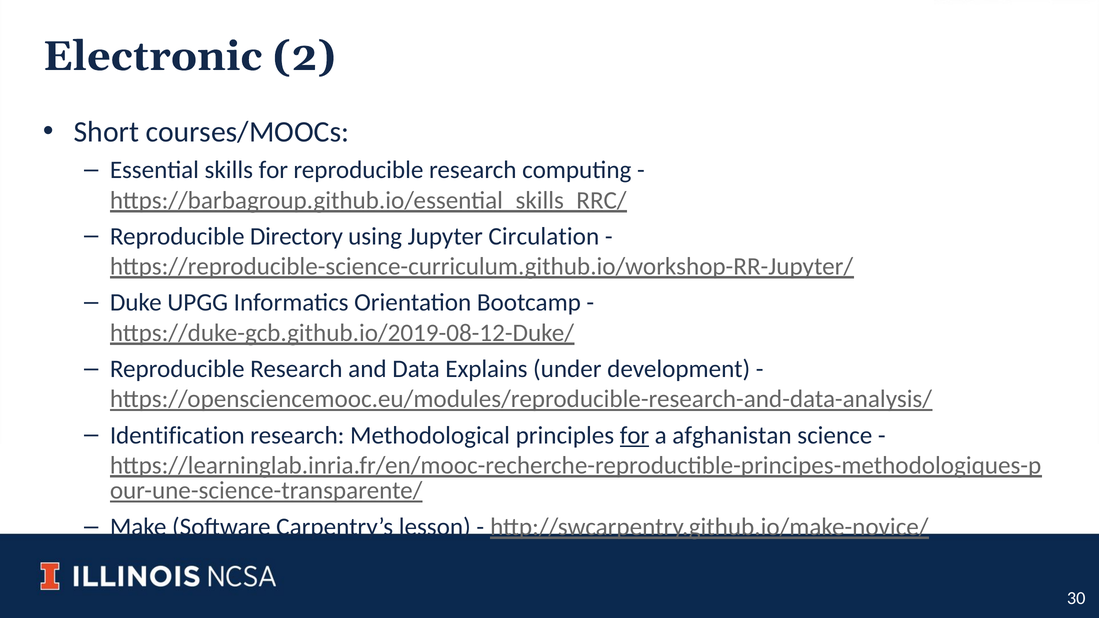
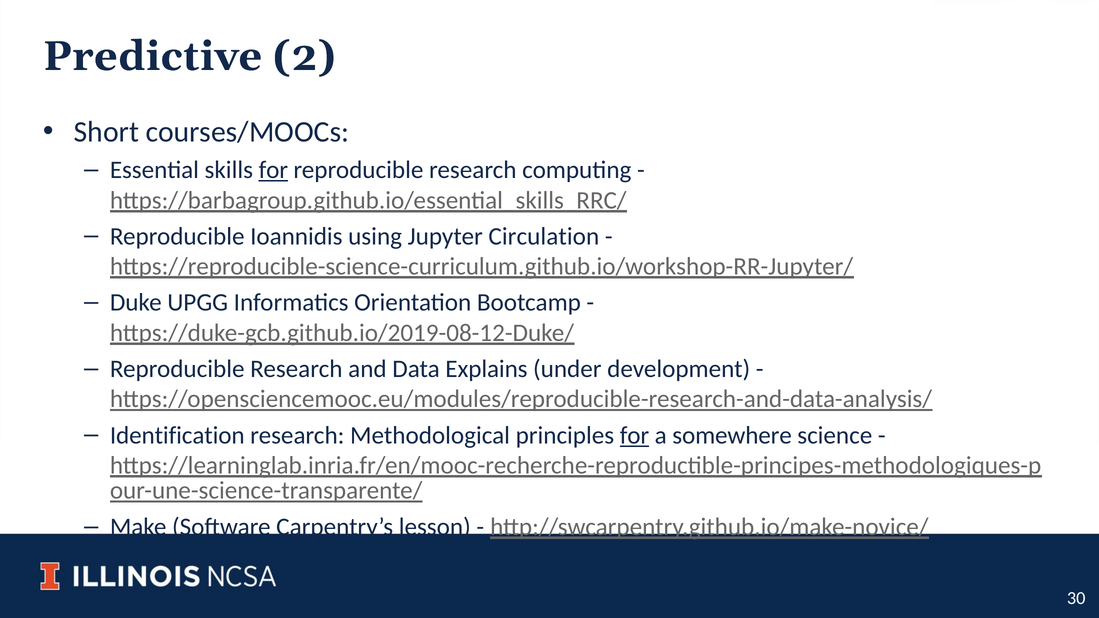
Electronic: Electronic -> Predictive (153, 56)
for underline: none -> present (273, 170)
Directory: Directory -> Ioannidis (296, 236)
afghanistan: afghanistan -> somewhere (732, 435)
